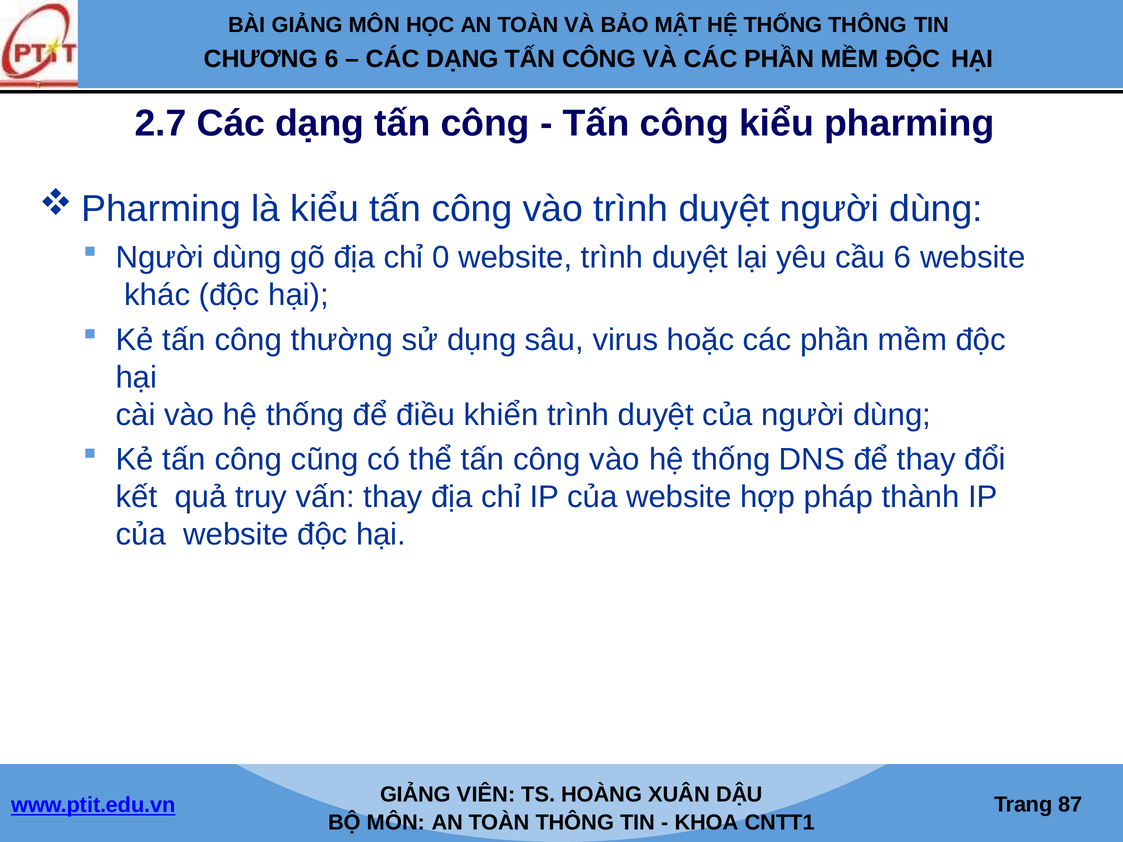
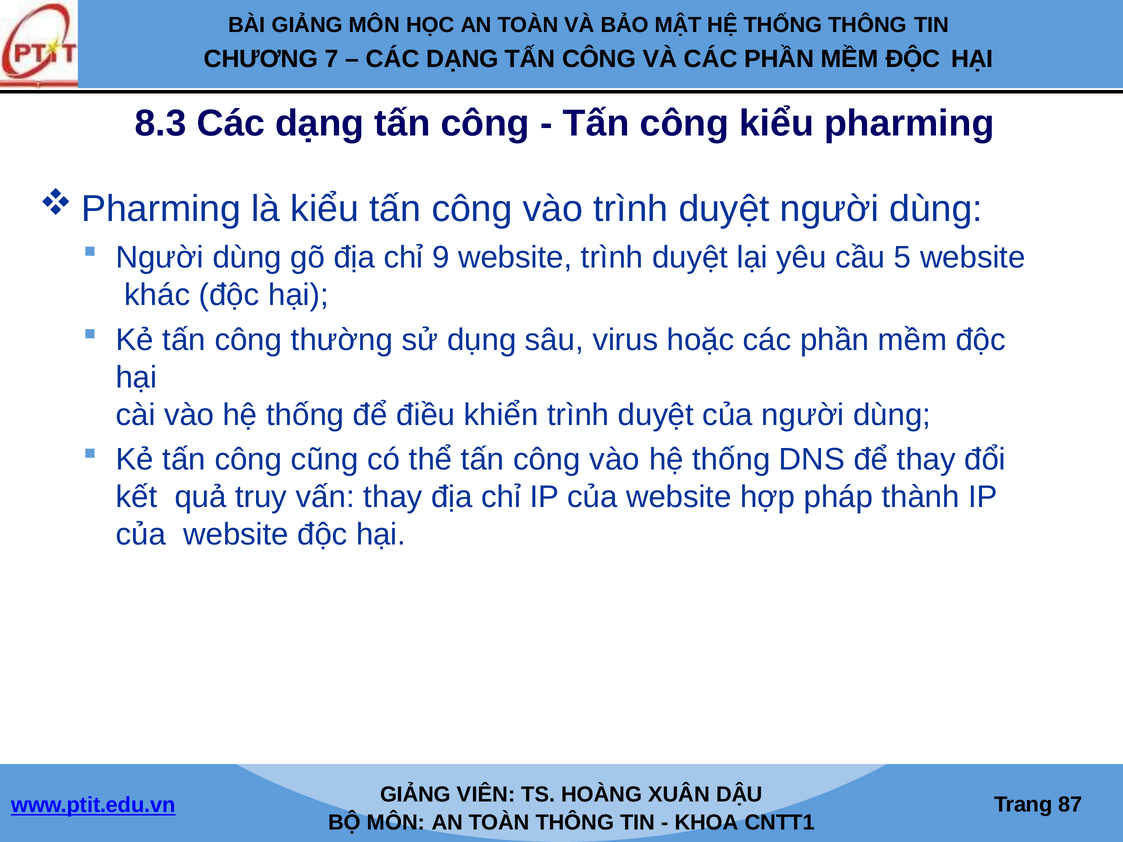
CHƯƠNG 6: 6 -> 7 (332, 59)
2.7: 2.7 -> 8.3 (161, 123)
0: 0 -> 9 (441, 258)
cầu 6: 6 -> 5 (903, 258)
